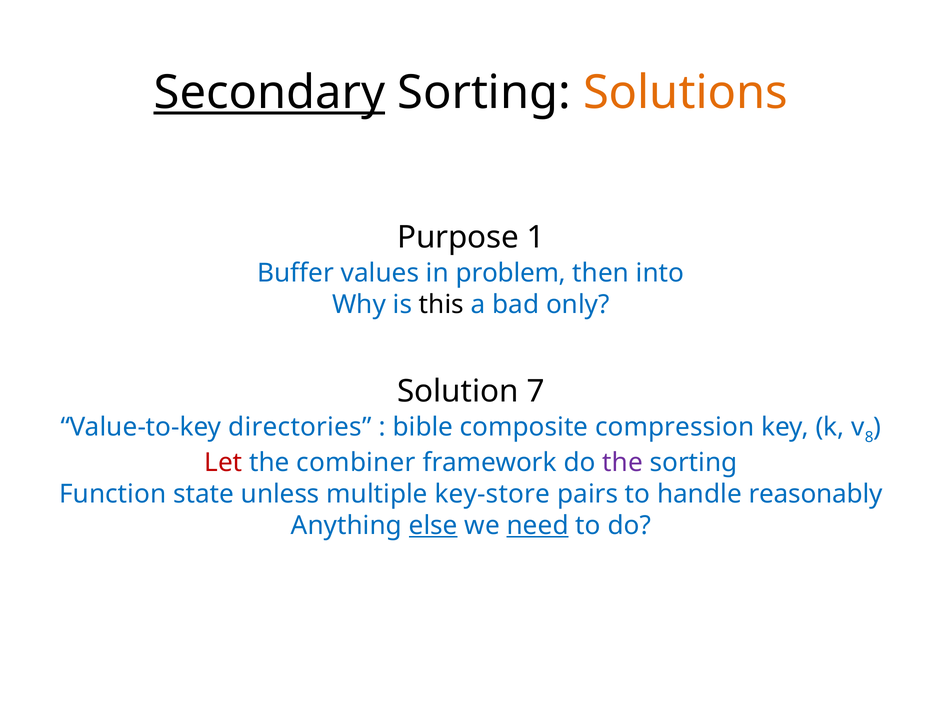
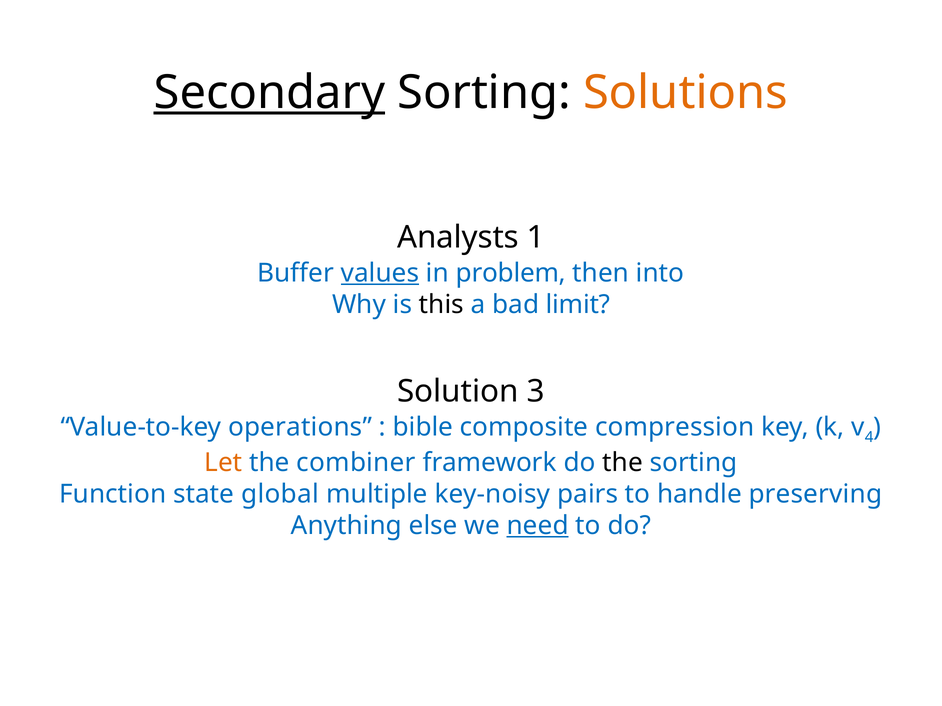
Purpose: Purpose -> Analysts (458, 238)
values underline: none -> present (380, 273)
only: only -> limit (578, 305)
7: 7 -> 3 (536, 392)
directories: directories -> operations (300, 427)
8: 8 -> 4 (869, 438)
Let colour: red -> orange (223, 463)
the colour: purple -> black (623, 463)
unless: unless -> global (280, 495)
key-store: key-store -> key-noisy (492, 495)
reasonably: reasonably -> preserving (815, 495)
else underline: present -> none (433, 526)
